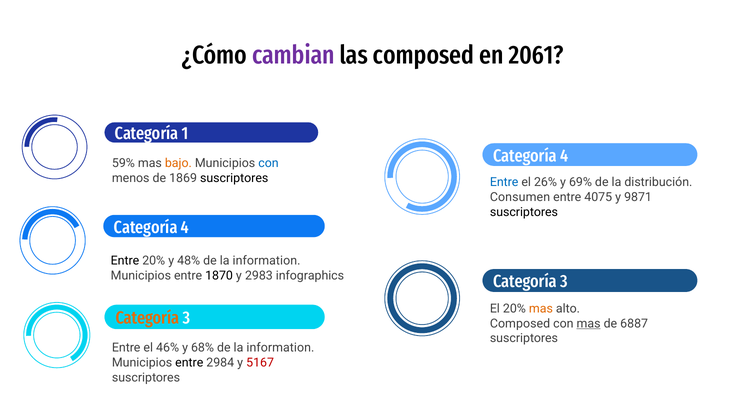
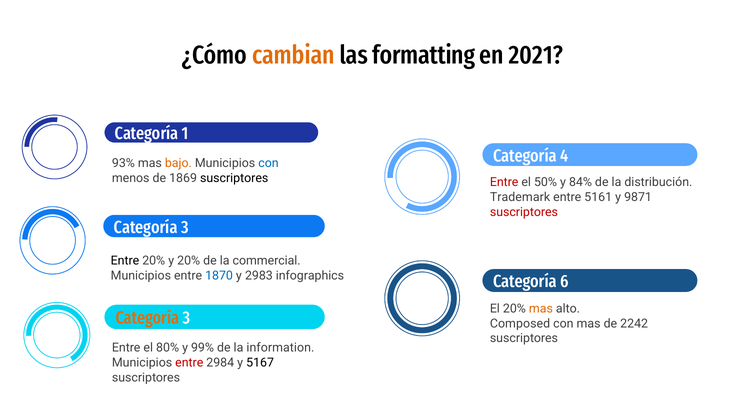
cambian colour: purple -> orange (293, 55)
las composed: composed -> formatting (424, 55)
2061: 2061 -> 2021 (536, 55)
59%: 59% -> 93% (123, 163)
Entre colour: blue -> red (504, 182)
26%: 26% -> 50% (546, 182)
69%: 69% -> 84% (580, 182)
Consumen: Consumen -> Trademark (520, 197)
4075: 4075 -> 5161 (598, 197)
suscriptores colour: black -> red (524, 212)
4: 4 -> 3 (185, 227)
y 48%: 48% -> 20% (189, 261)
information: information -> commercial (267, 261)
1870 colour: black -> blue (219, 275)
3: 3 -> 6 (564, 282)
mas underline: present -> none (589, 323)
6887: 6887 -> 2242 (634, 323)
46%: 46% -> 80% (168, 348)
68%: 68% -> 99% (203, 348)
entre colour: black -> red (189, 363)
5167 colour: red -> black (260, 363)
